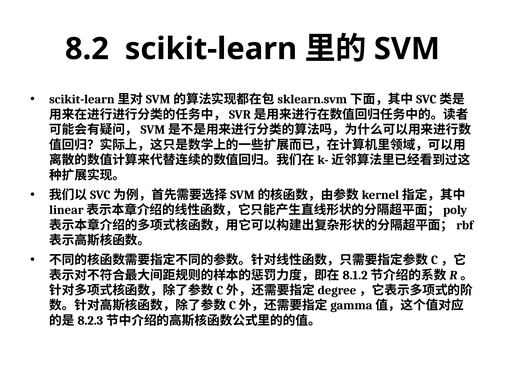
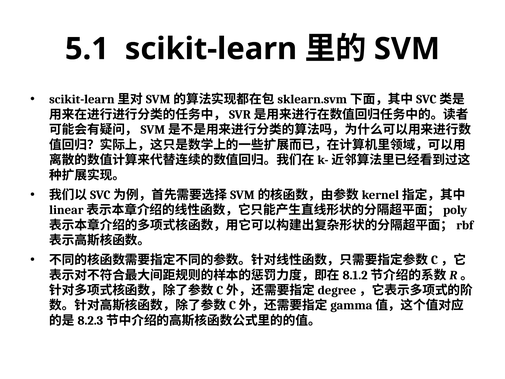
8.2: 8.2 -> 5.1 (87, 49)
